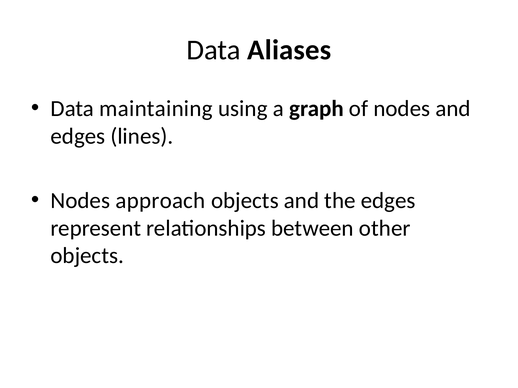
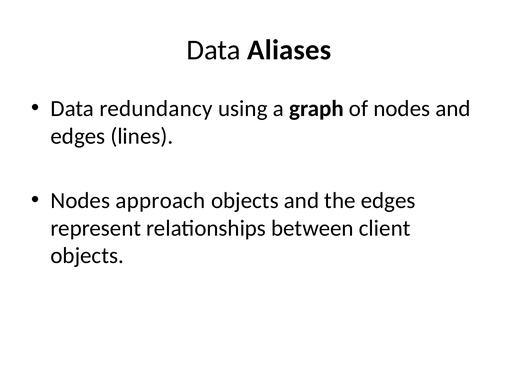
maintaining: maintaining -> redundancy (156, 109)
other: other -> client (385, 228)
